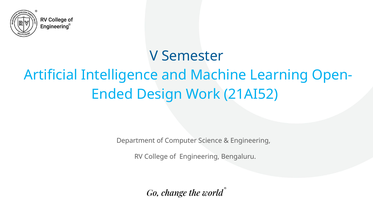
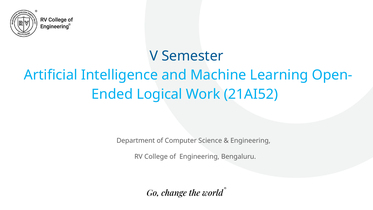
Design: Design -> Logical (159, 94)
